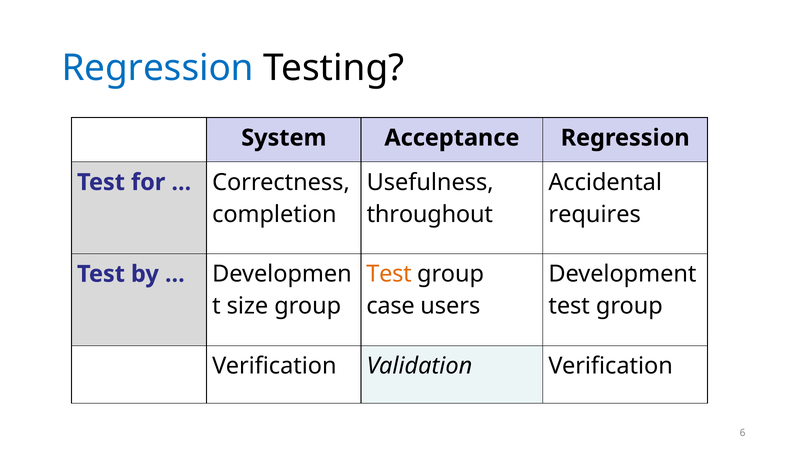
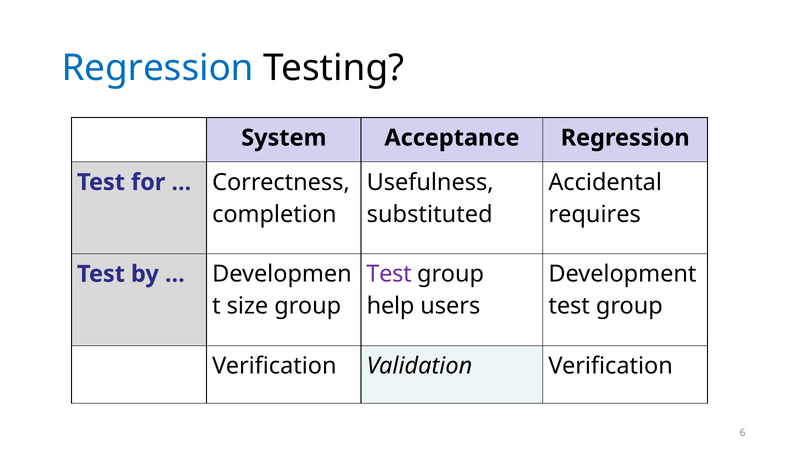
throughout: throughout -> substituted (430, 214)
Test colour: orange -> purple (389, 274)
case: case -> help (391, 306)
